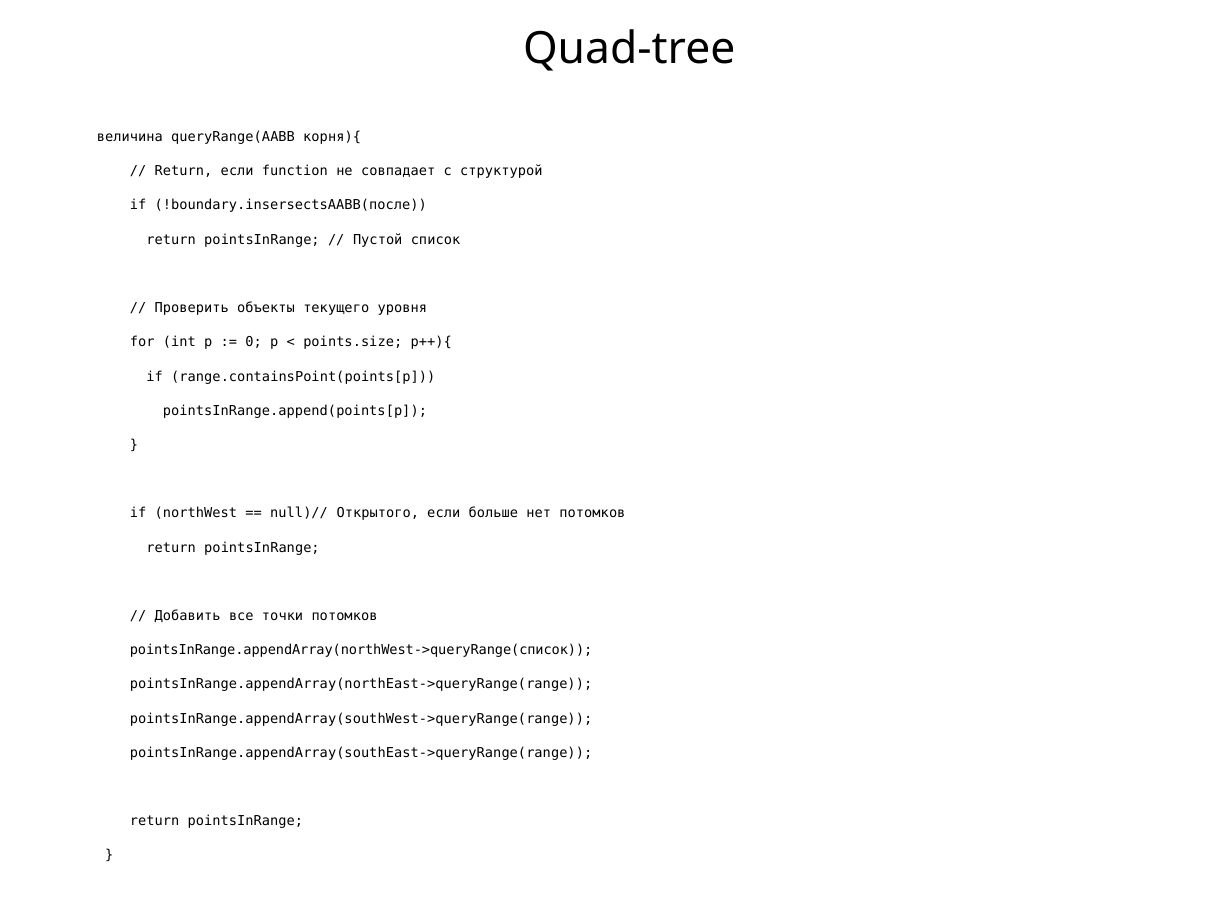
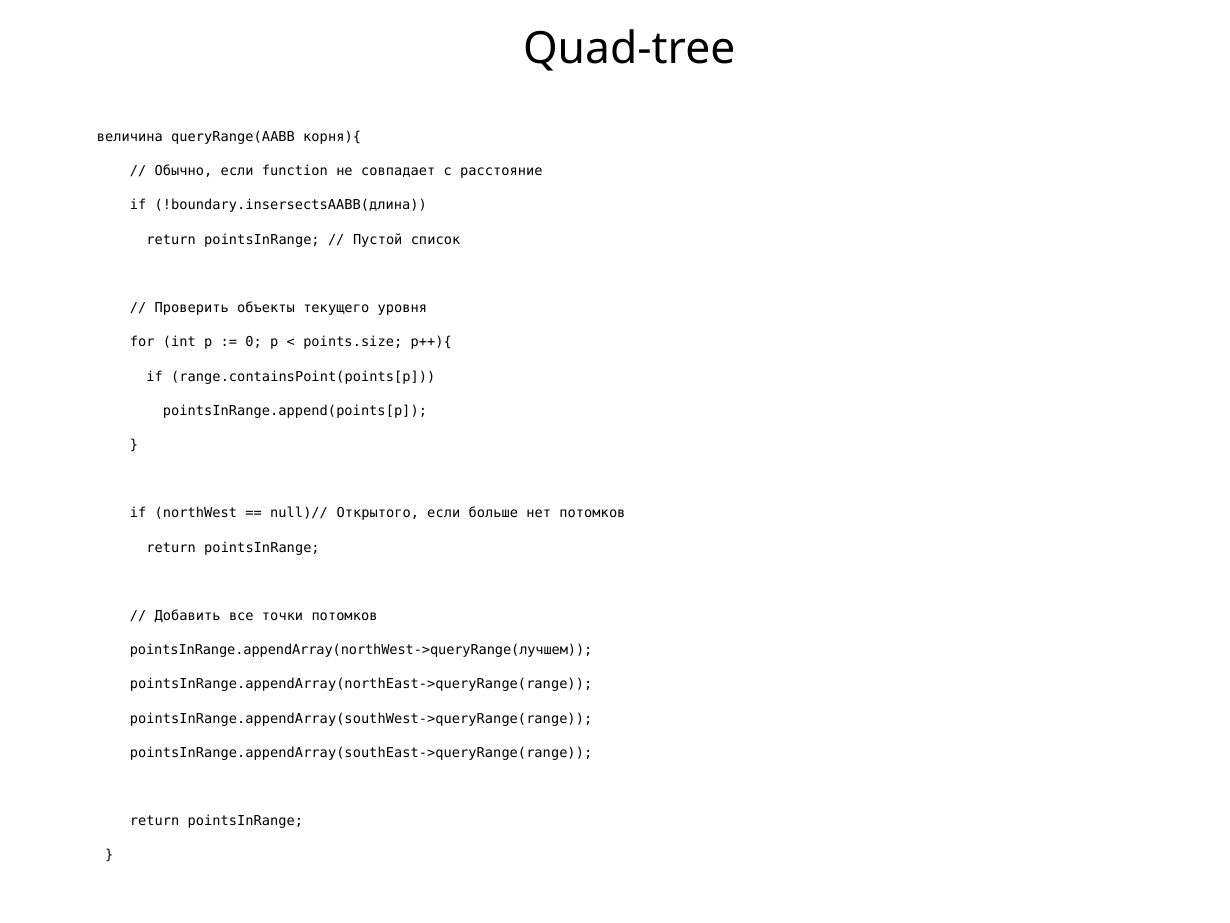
Return: Return -> Обычно (184, 171)
структурой: структурой -> расстояние (501, 171)
!boundary.insersectsAABB(после: !boundary.insersectsAABB(после -> !boundary.insersectsAABB(длина (291, 205)
pointsInRange.appendArray(northWest->queryRange(список: pointsInRange.appendArray(northWest->queryRange(список -> pointsInRange.appendArray(northWest->queryRange(лучшем (361, 650)
